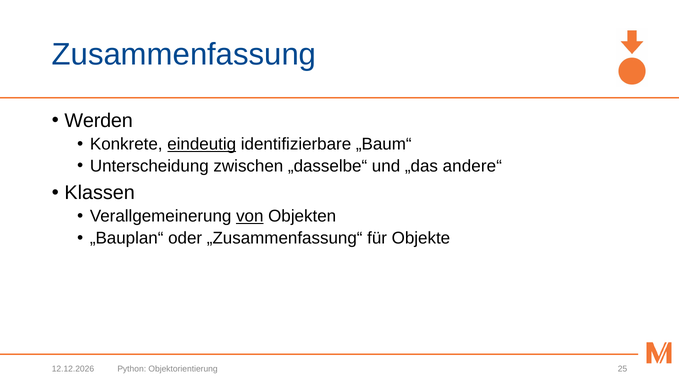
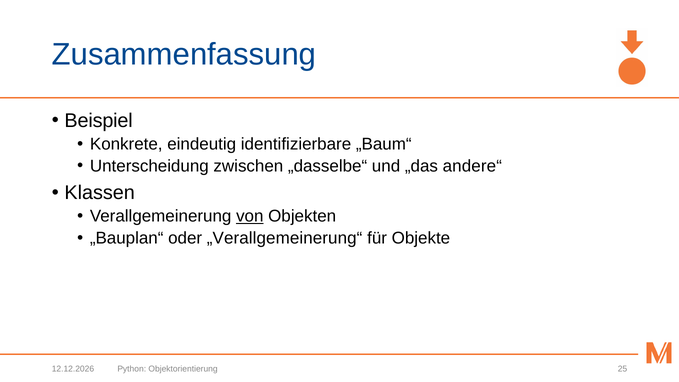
Werden: Werden -> Beispiel (99, 121)
eindeutig underline: present -> none (202, 144)
„Zusammenfassung“: „Zusammenfassung“ -> „Verallgemeinerung“ (285, 238)
